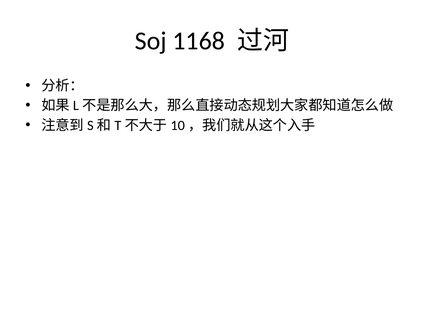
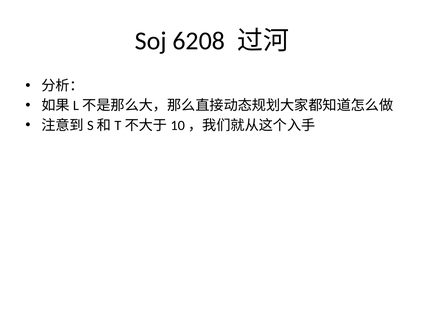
1168: 1168 -> 6208 (199, 41)
